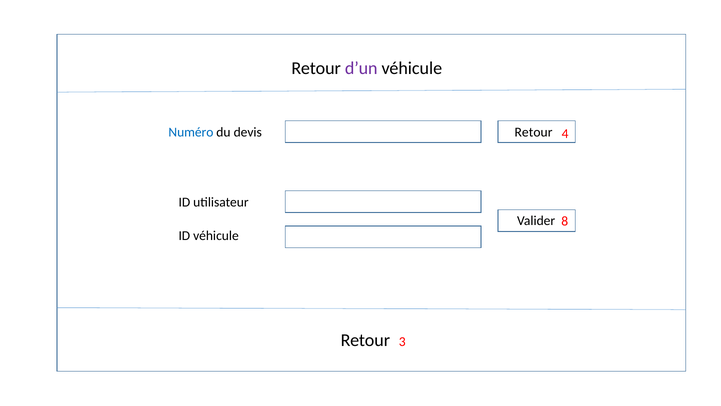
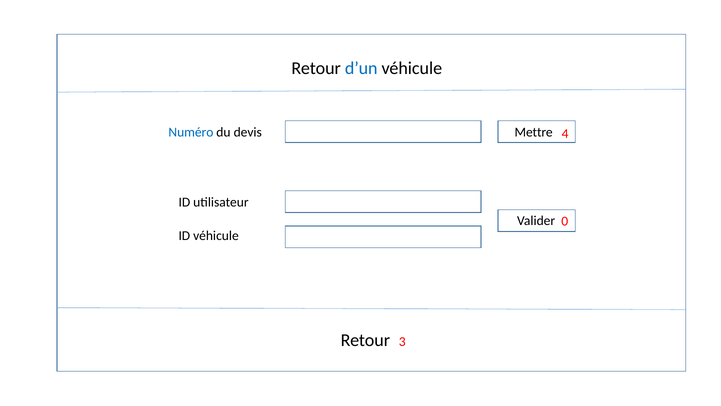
d’un colour: purple -> blue (361, 68)
devis Retour: Retour -> Mettre (534, 132)
8: 8 -> 0 (565, 221)
